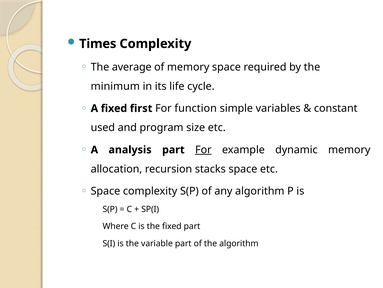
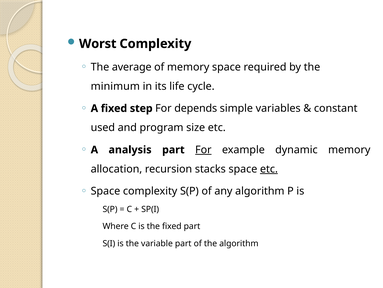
Times: Times -> Worst (98, 44)
first: first -> step (141, 108)
function: function -> depends (196, 108)
etc underline: none -> present (269, 169)
